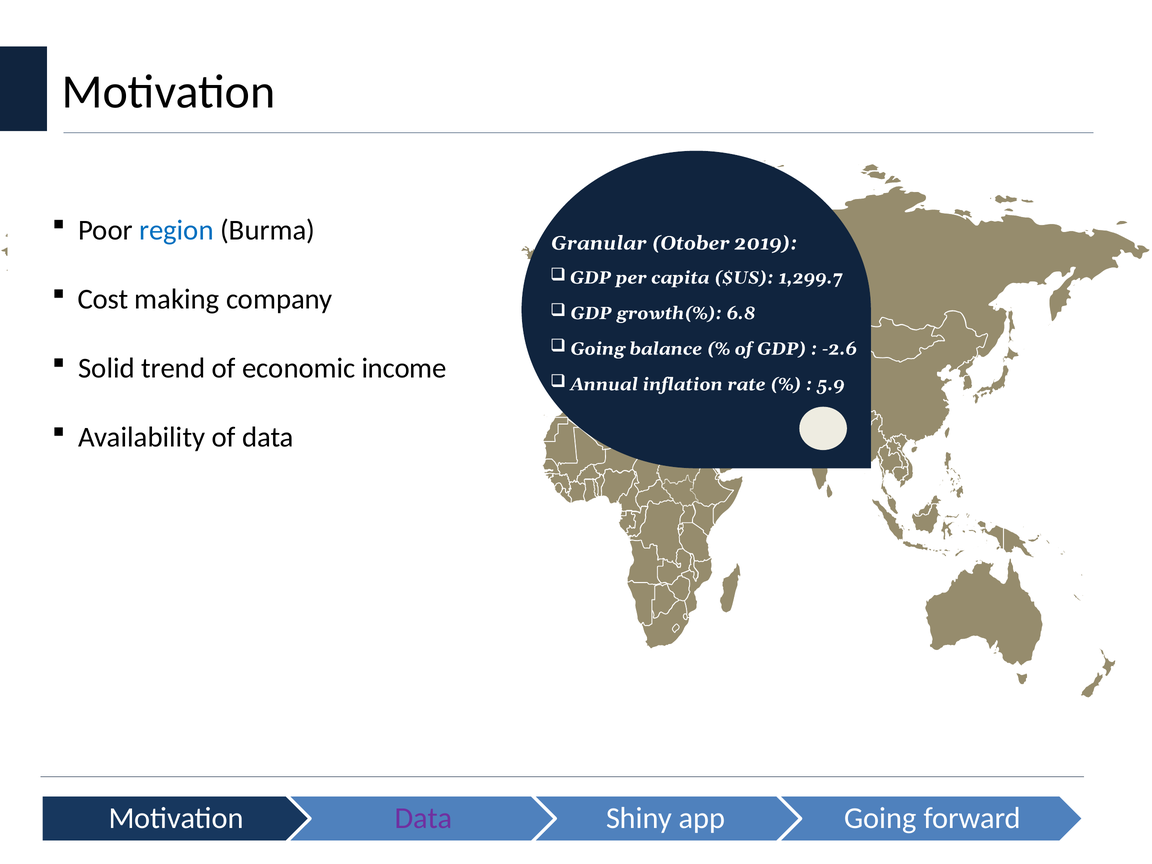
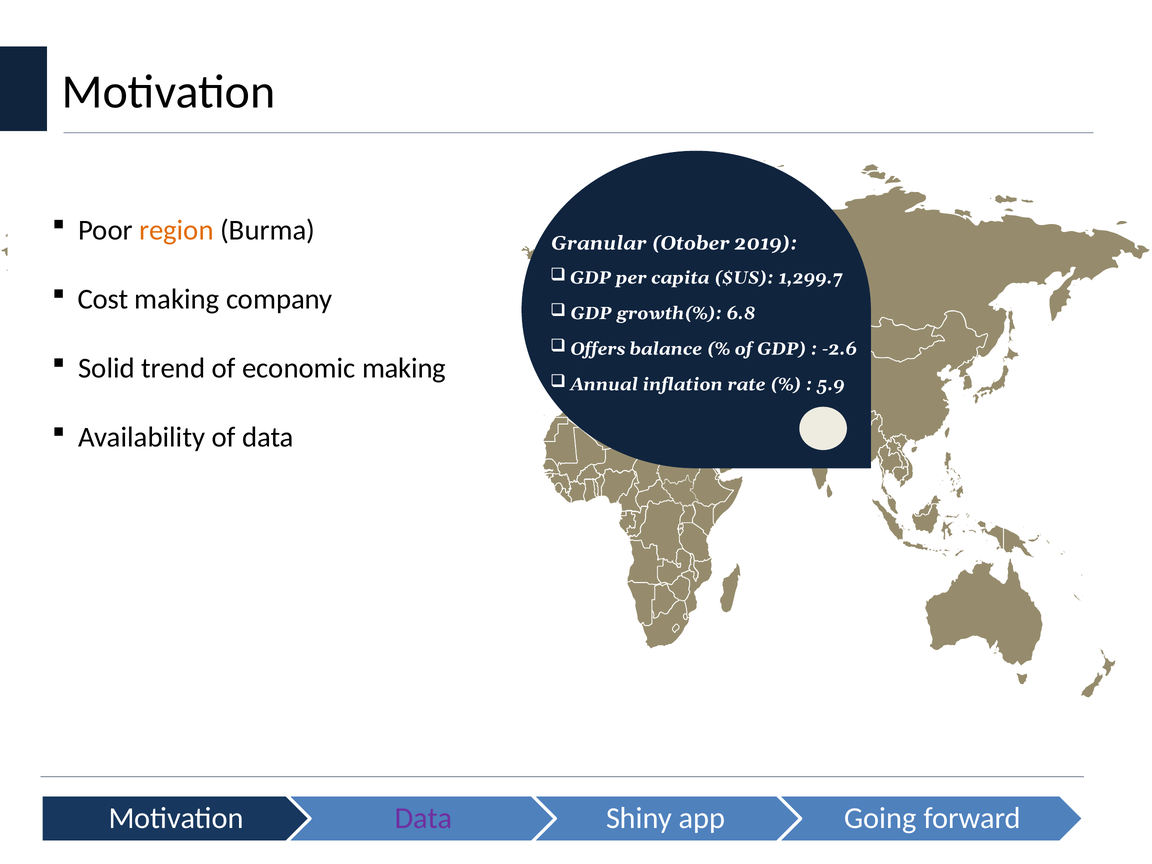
region colour: blue -> orange (176, 230)
Going: Going -> Offers (598, 349)
economic income: income -> making (404, 368)
